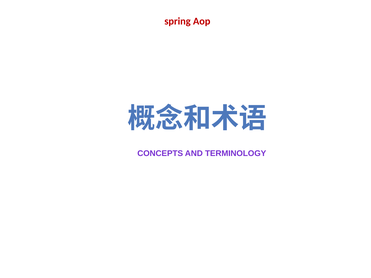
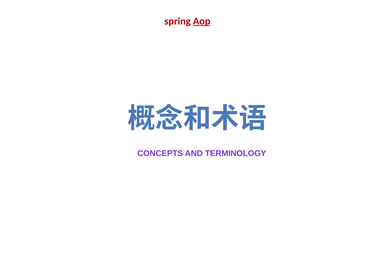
Aop underline: none -> present (202, 21)
